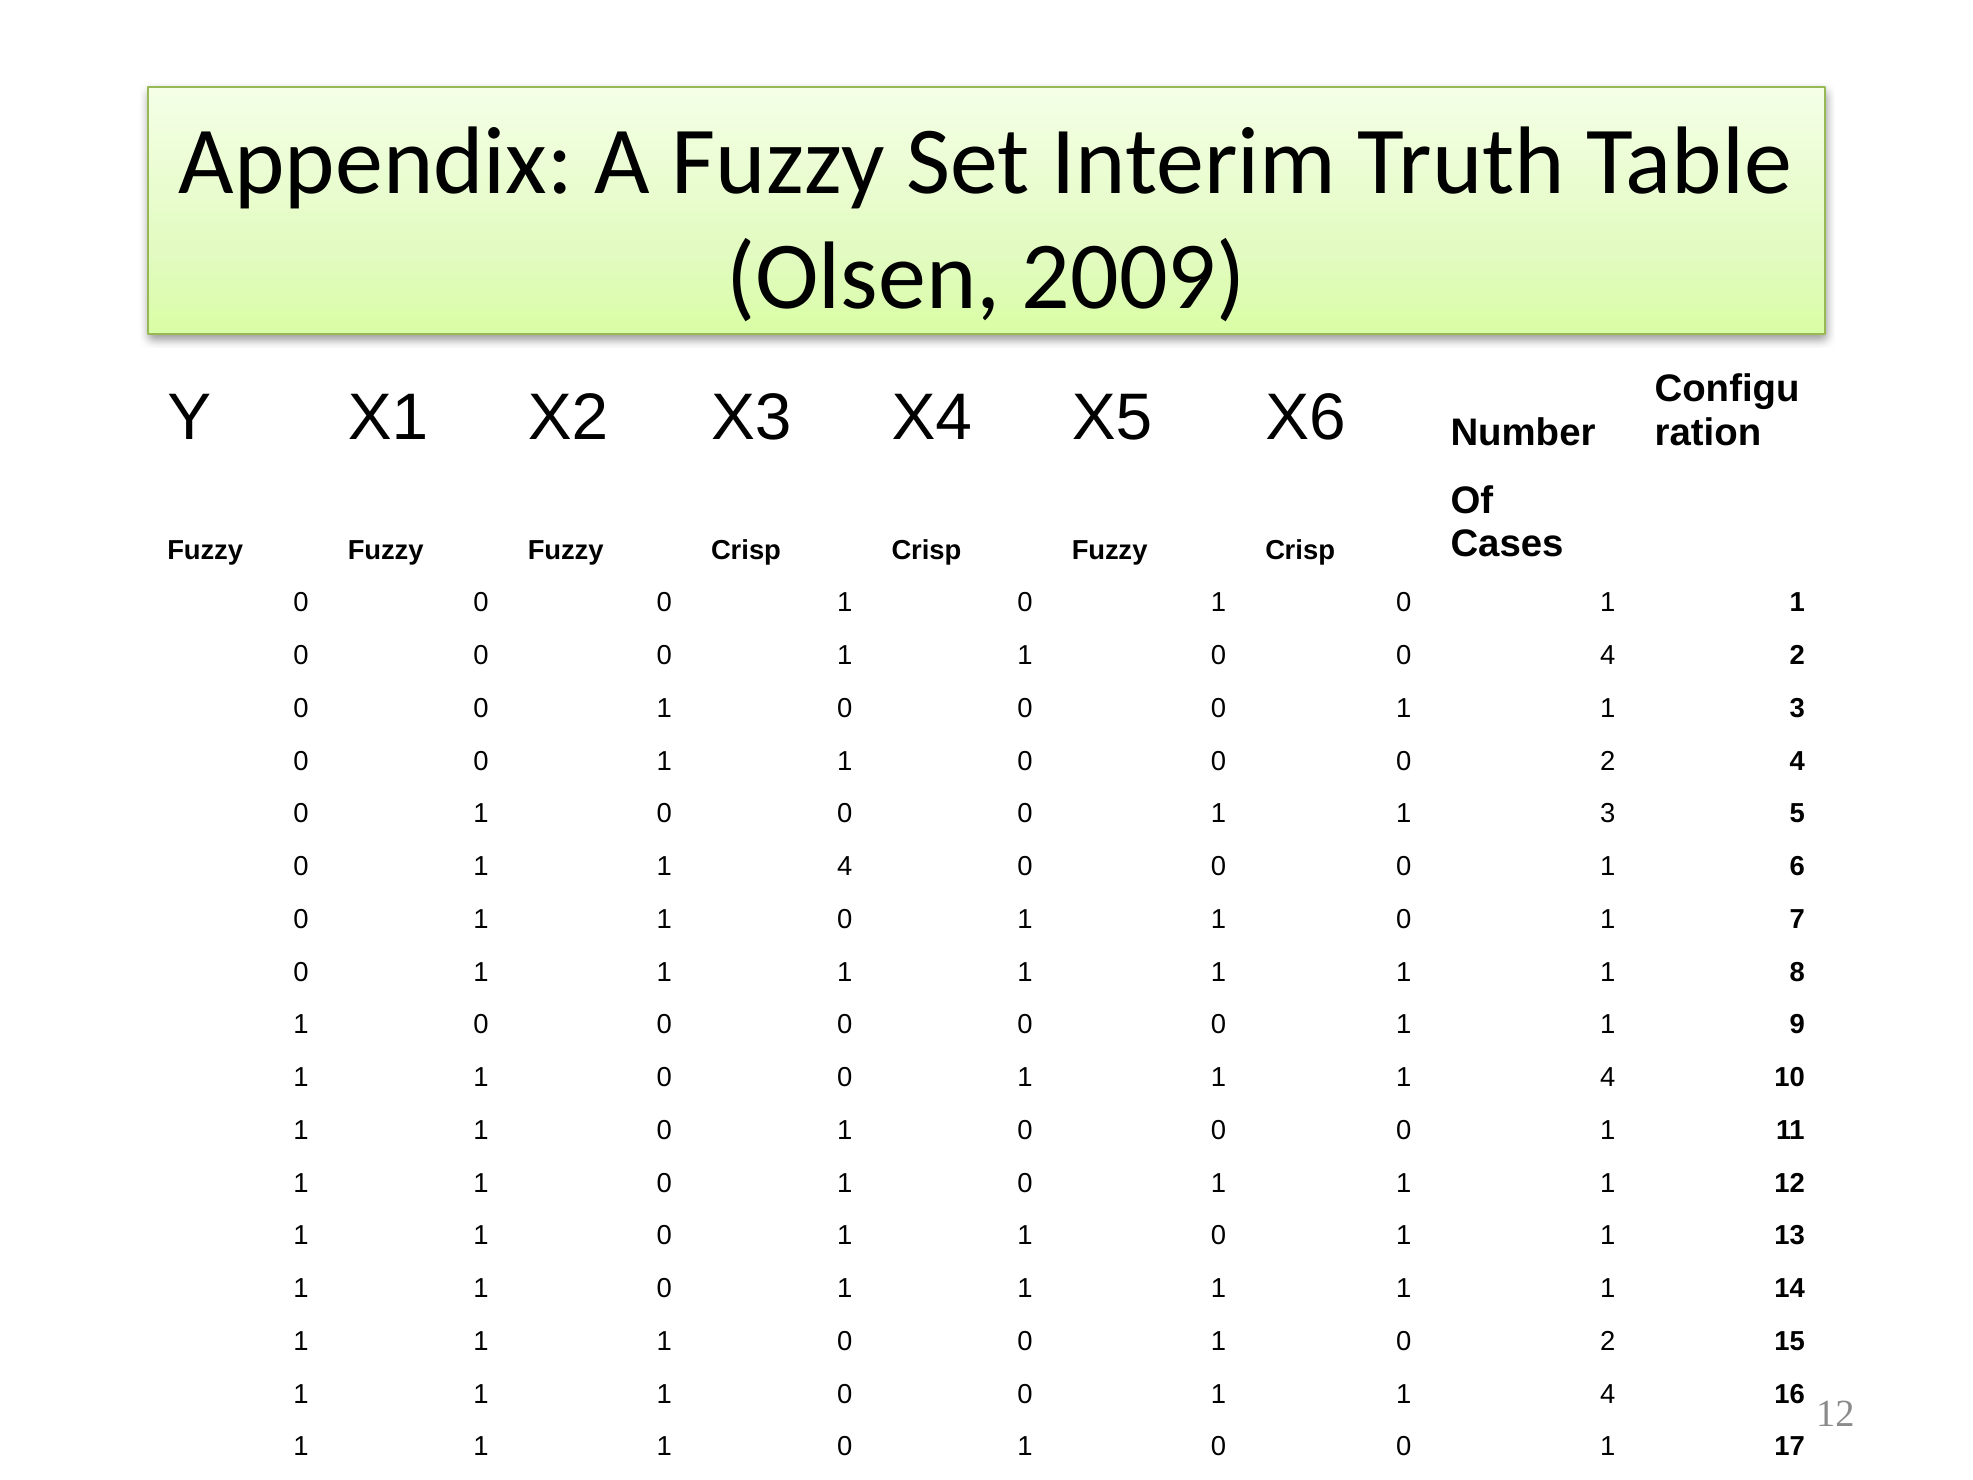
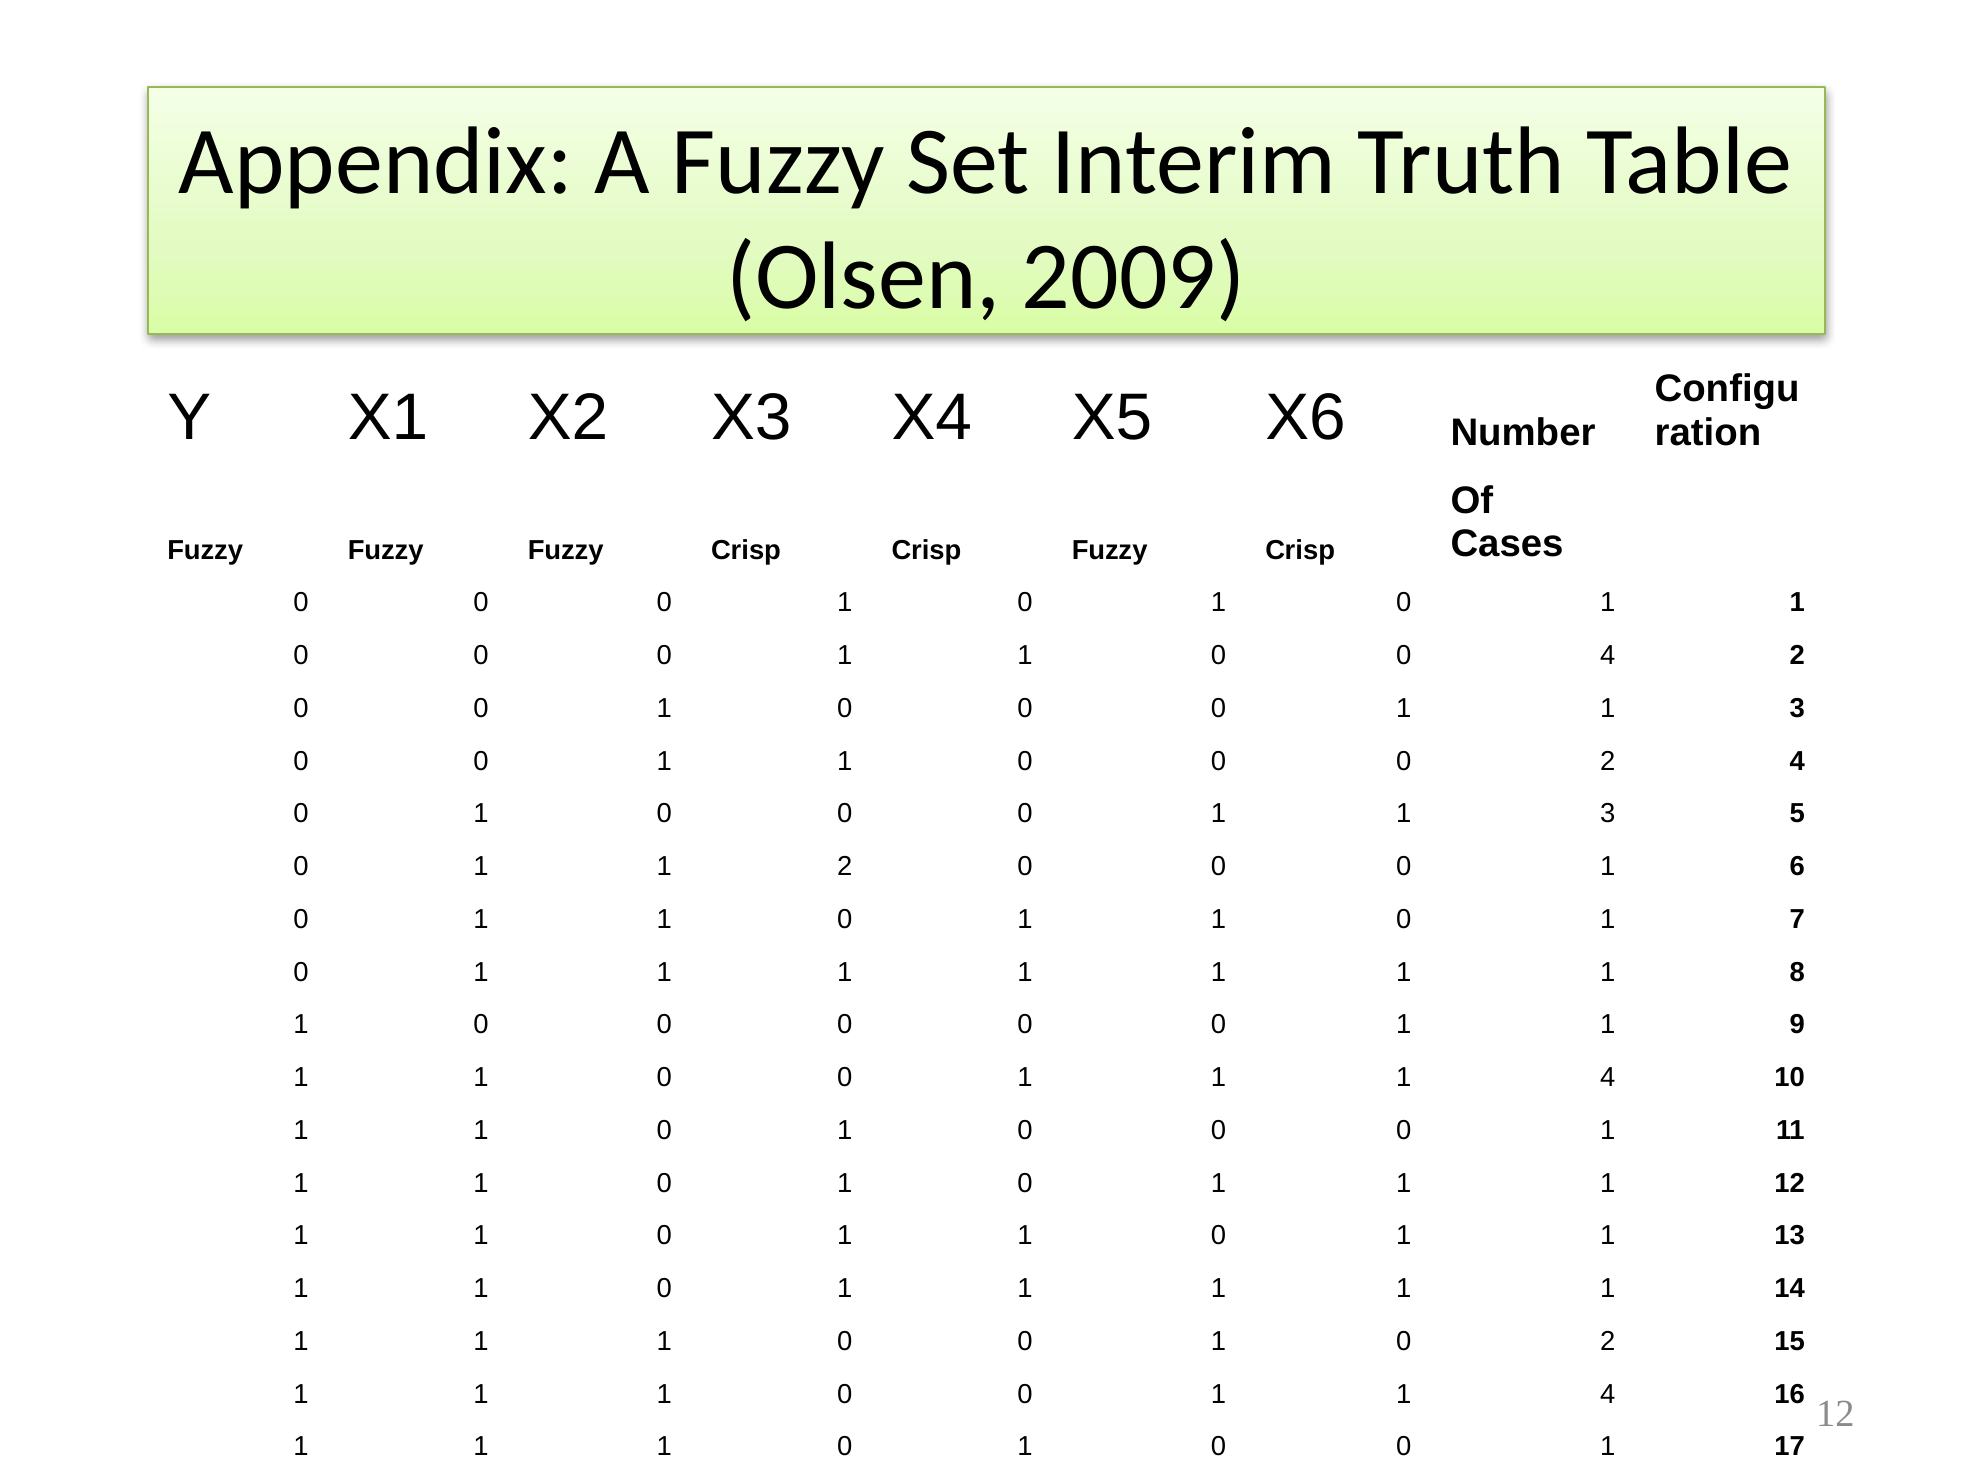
4: 4 -> 2 (845, 866)
